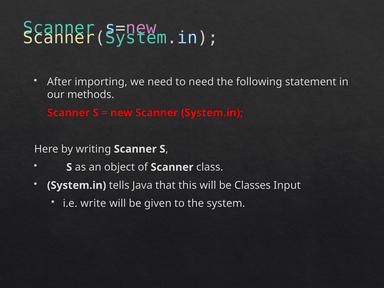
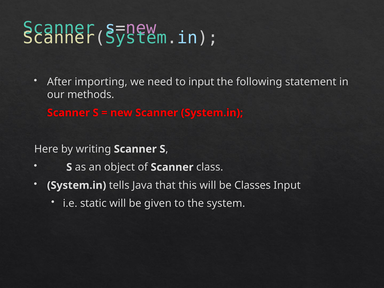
to need: need -> input (201, 82)
write: write -> static (93, 203)
